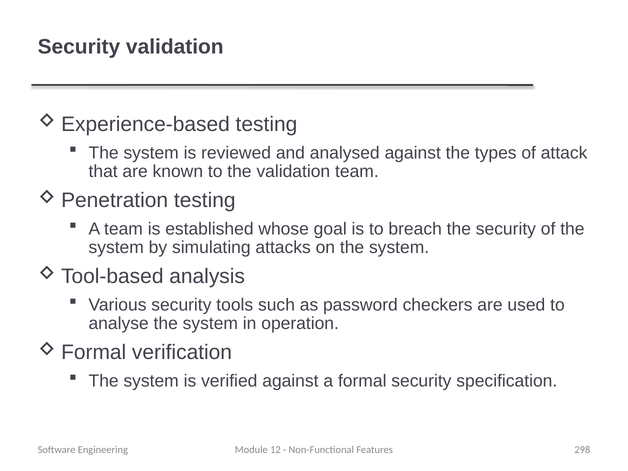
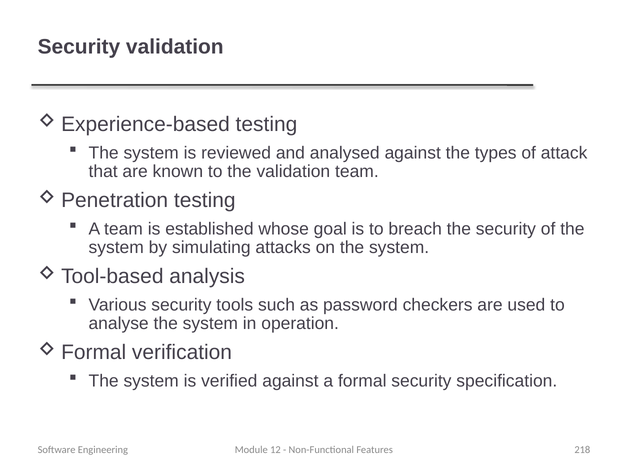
298: 298 -> 218 (582, 450)
